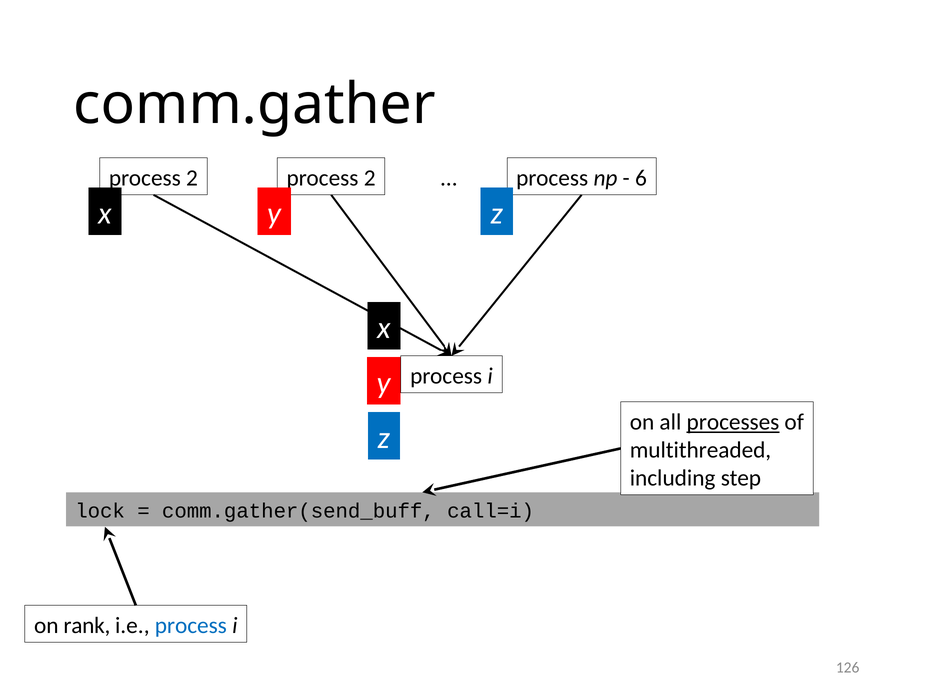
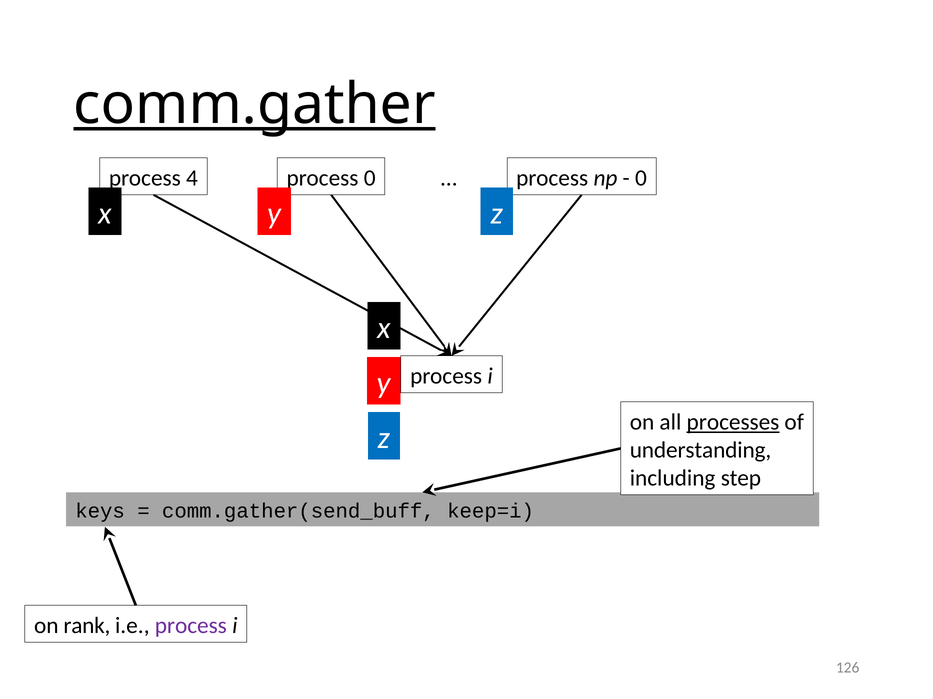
comm.gather underline: none -> present (255, 104)
2: 2 -> 4 (192, 178)
2: 2 -> 0 (370, 178)
6: 6 -> 0 (641, 178)
multithreaded: multithreaded -> understanding (701, 451)
lock: lock -> keys (100, 511)
call=i: call=i -> keep=i (491, 511)
process colour: blue -> purple (191, 626)
